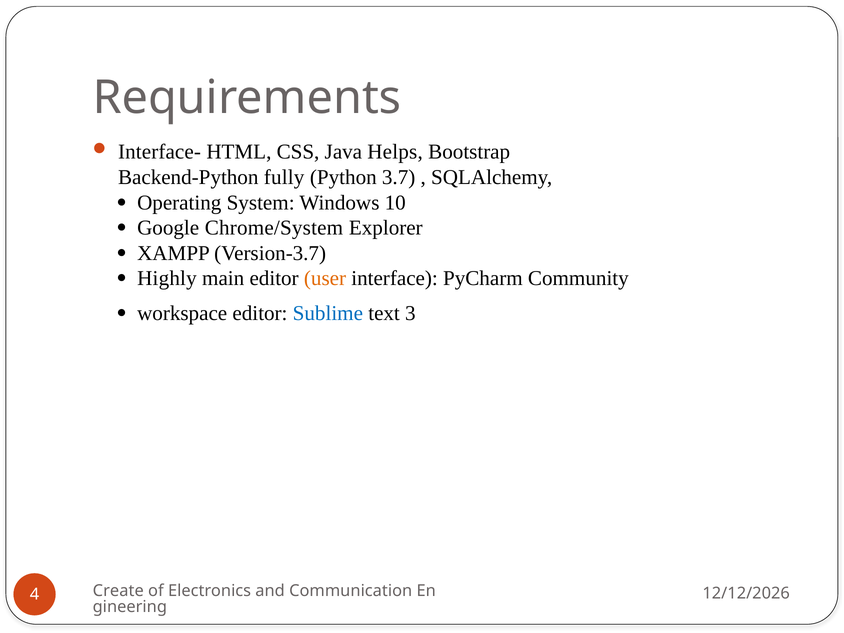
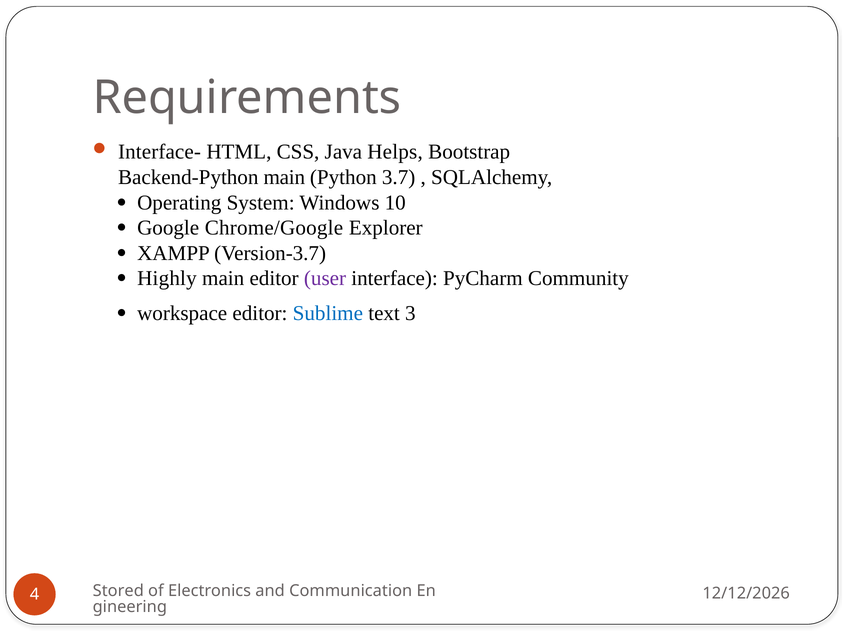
Backend-Python fully: fully -> main (284, 177)
Chrome/System: Chrome/System -> Chrome/Google (274, 228)
user colour: orange -> purple (325, 279)
Create: Create -> Stored (118, 591)
